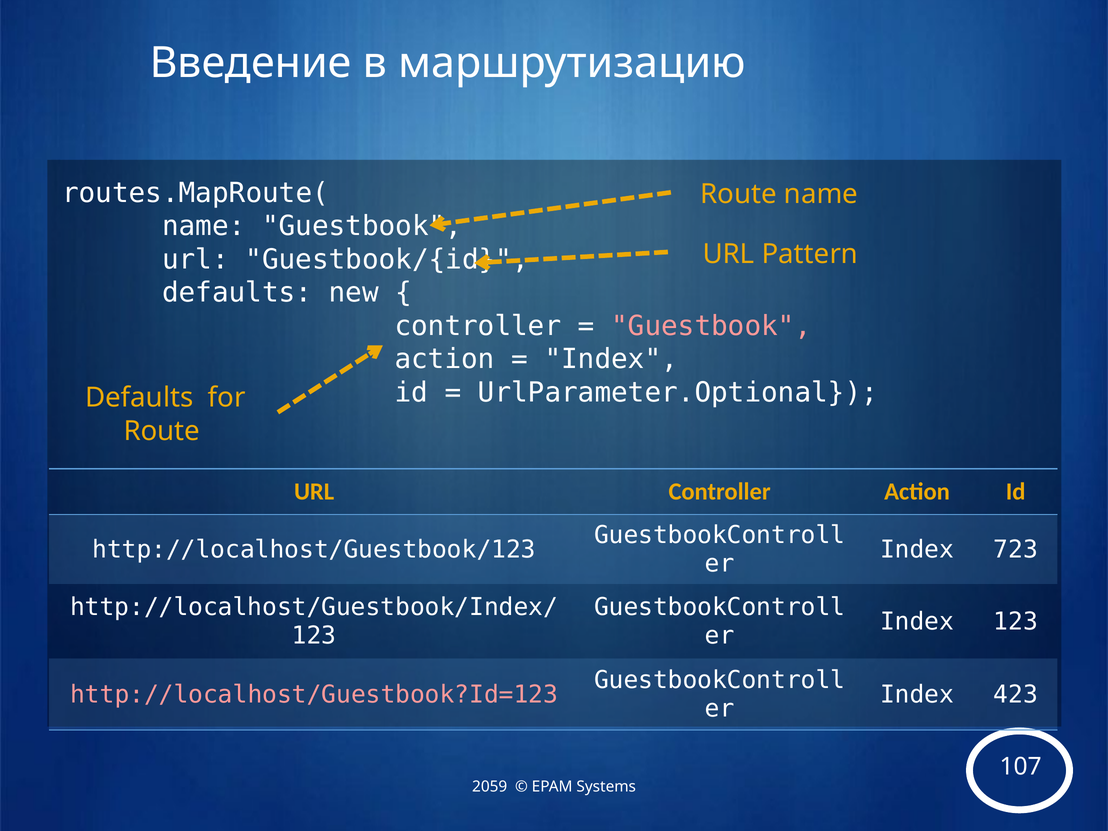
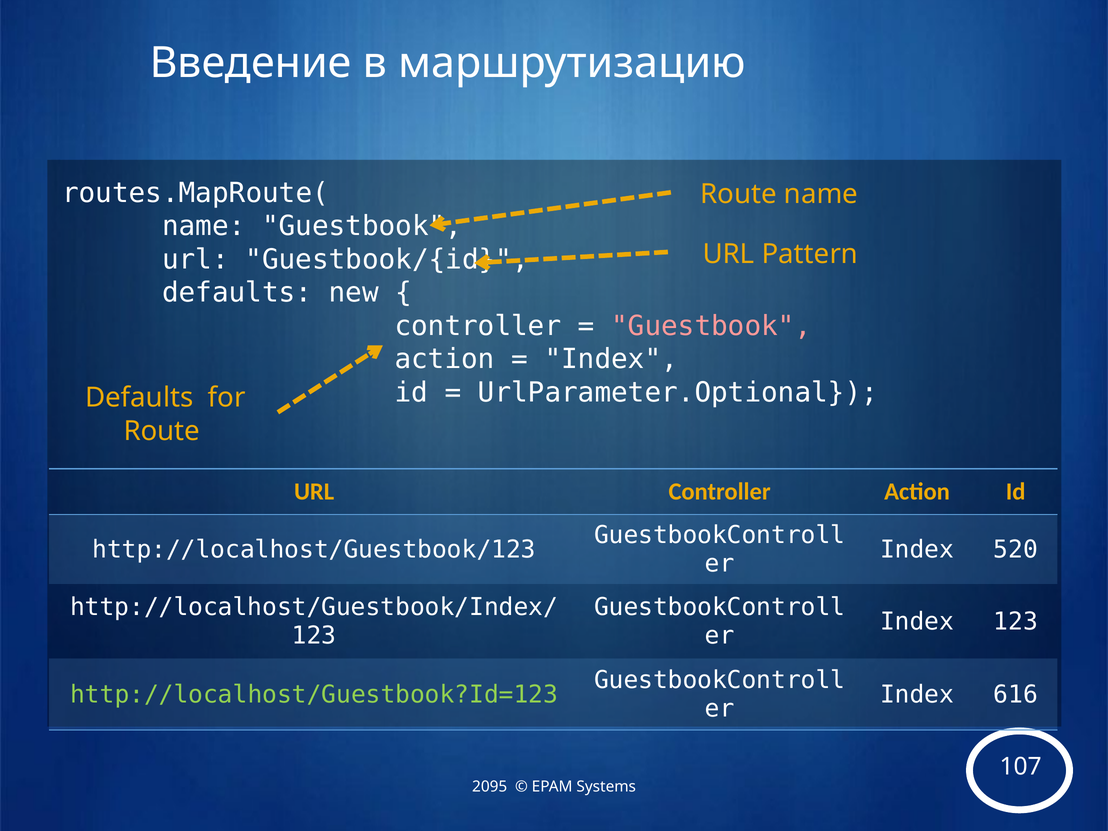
723: 723 -> 520 (1016, 550)
http://localhost/Guestbook?Id=123 colour: pink -> light green (314, 695)
423: 423 -> 616 (1016, 695)
2059: 2059 -> 2095 (490, 787)
